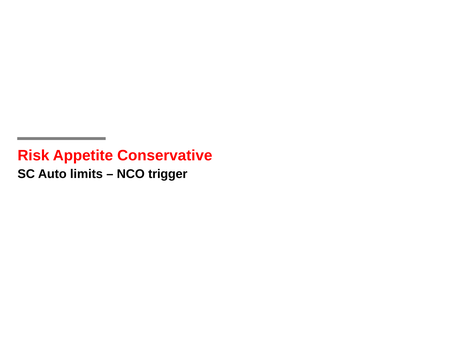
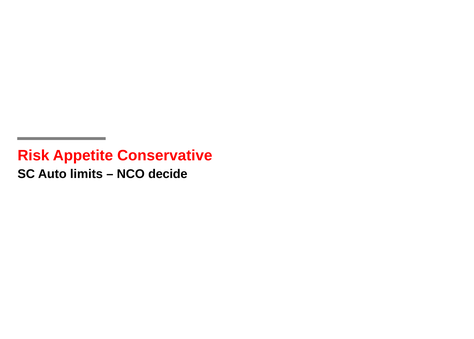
trigger: trigger -> decide (168, 174)
